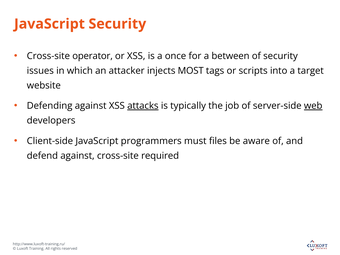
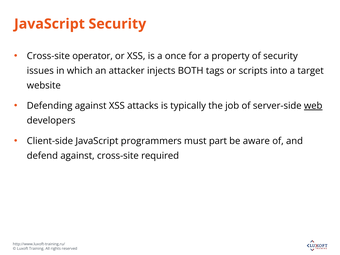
between: between -> property (231, 56)
MOST: MOST -> BOTH (191, 71)
attacks underline: present -> none (143, 106)
files: files -> part (218, 141)
